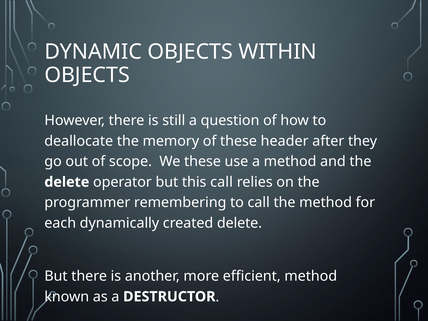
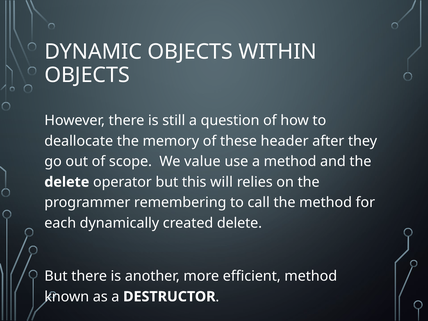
We these: these -> value (202, 162)
this call: call -> will (222, 182)
